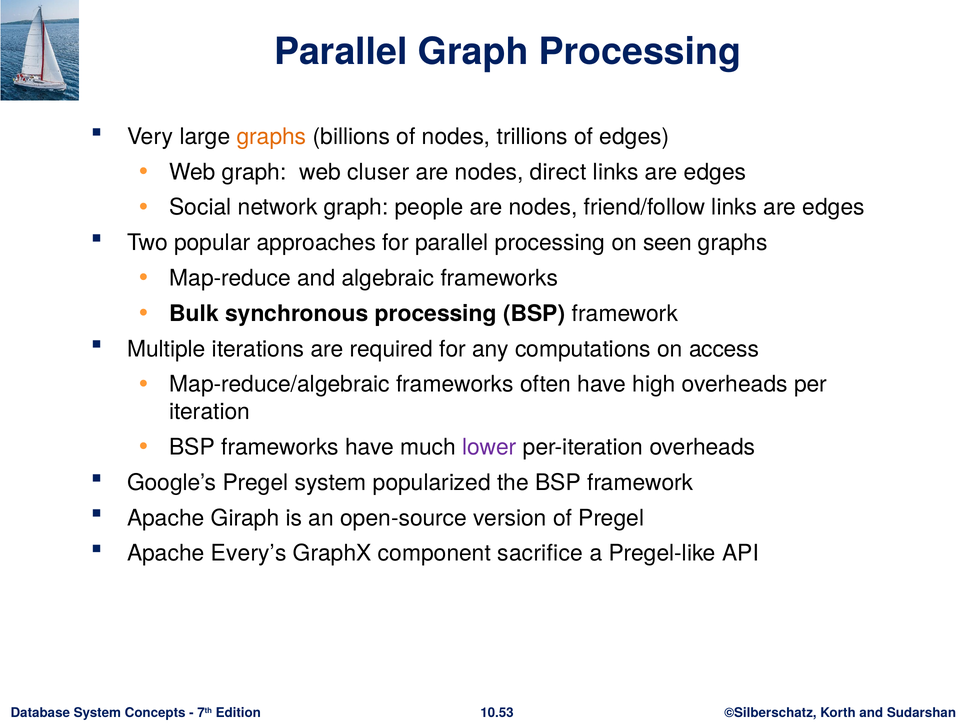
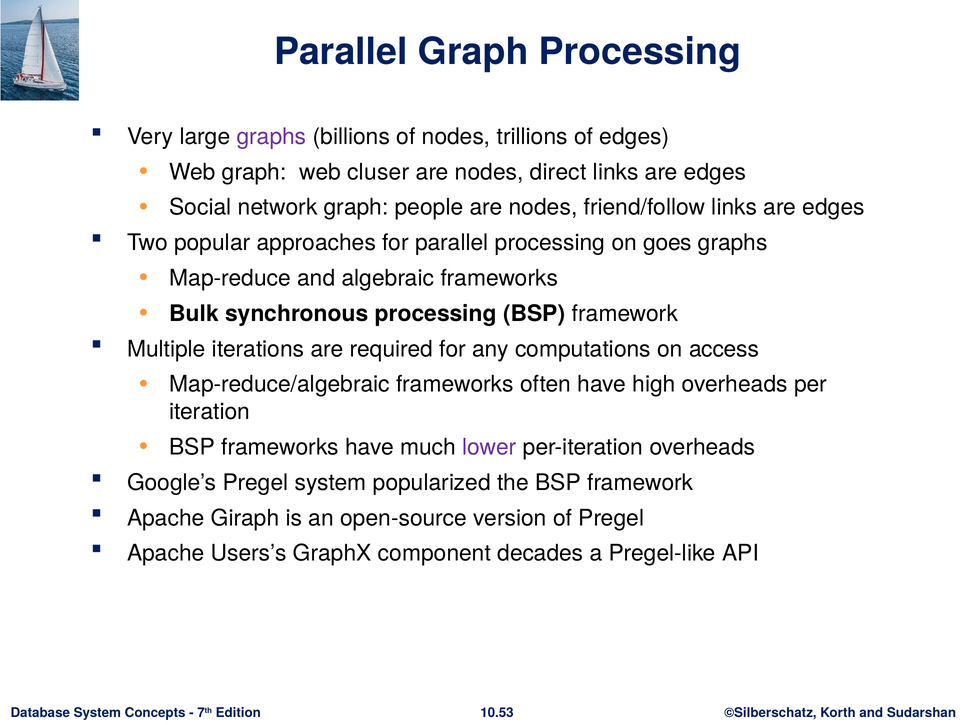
graphs colour: orange -> purple (271, 137)
seen: seen -> goes (667, 243)
Every’s: Every’s -> Users’s (249, 553)
sacrifice: sacrifice -> decades (540, 553)
